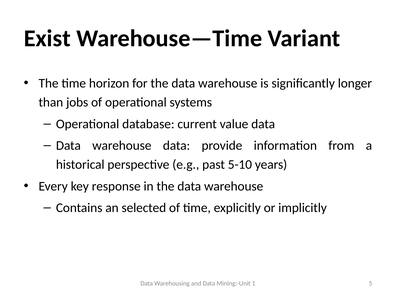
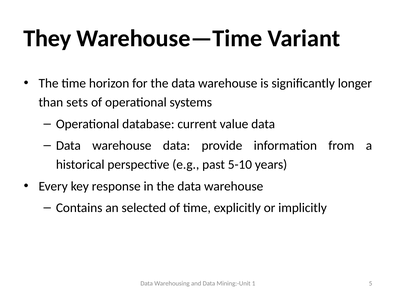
Exist: Exist -> They (47, 38)
jobs: jobs -> sets (77, 102)
